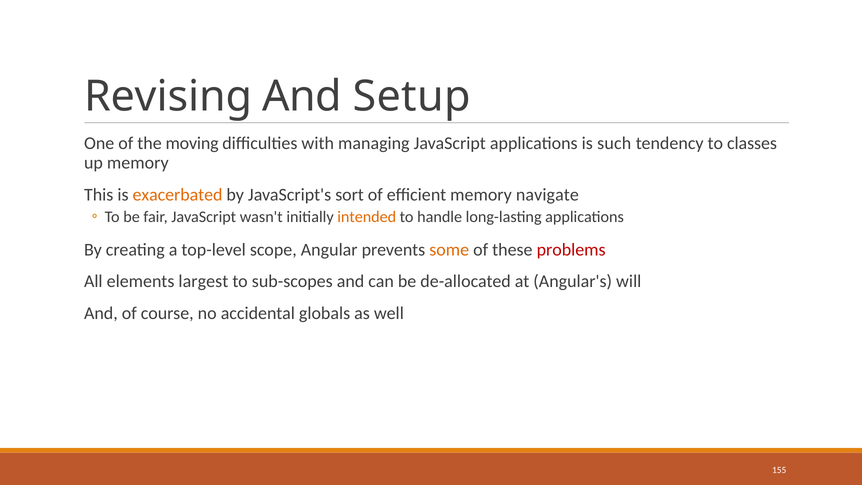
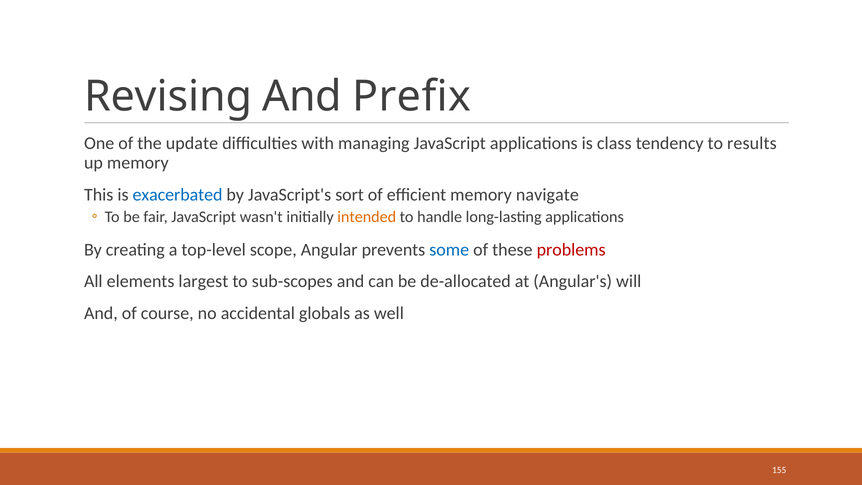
Setup: Setup -> Prefix (412, 97)
moving: moving -> update (192, 143)
such: such -> class (614, 143)
classes: classes -> results (752, 143)
exacerbated colour: orange -> blue (178, 195)
some colour: orange -> blue (449, 250)
